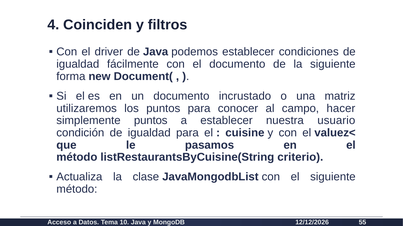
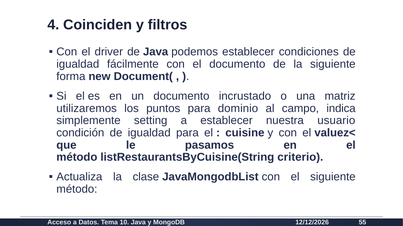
conocer: conocer -> dominio (238, 109)
hacer: hacer -> indica (341, 109)
simplemente puntos: puntos -> setting (151, 121)
